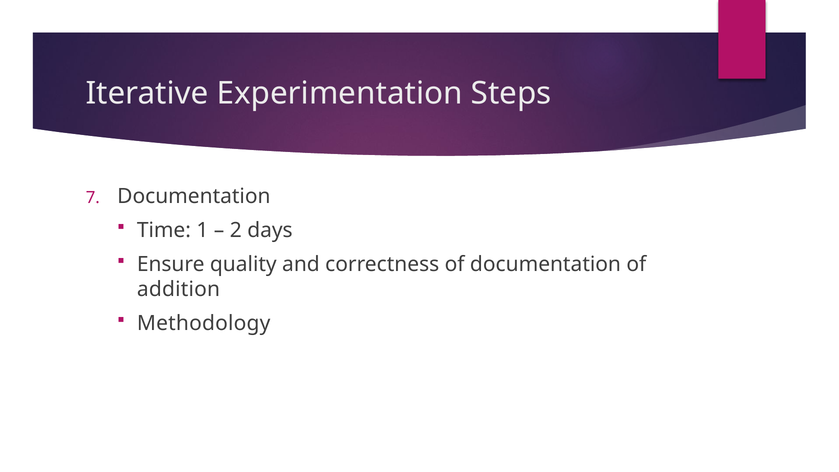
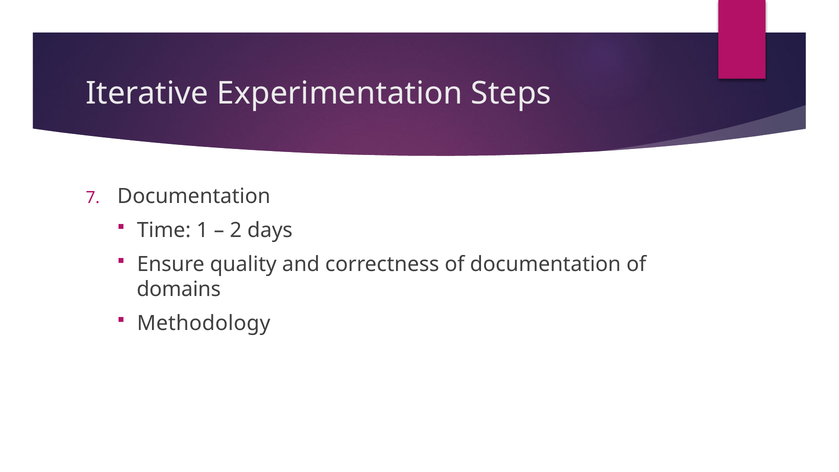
addition: addition -> domains (179, 289)
